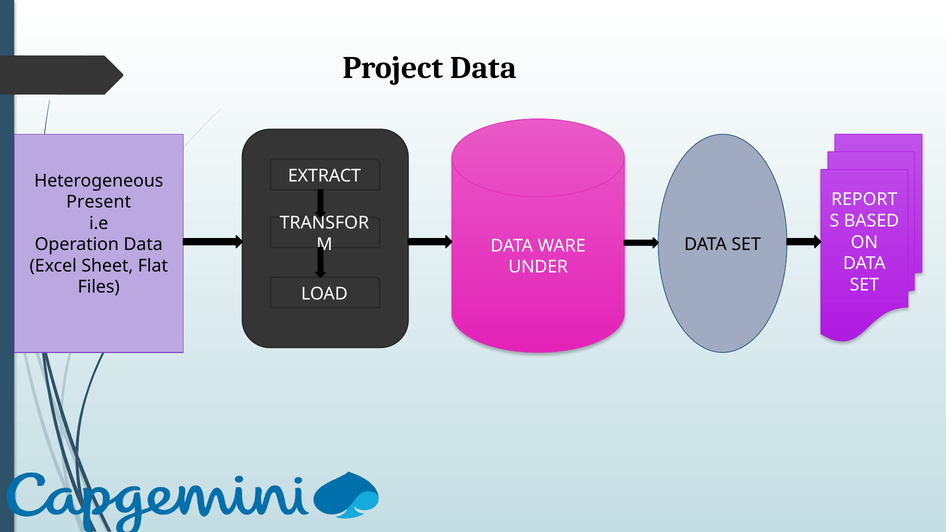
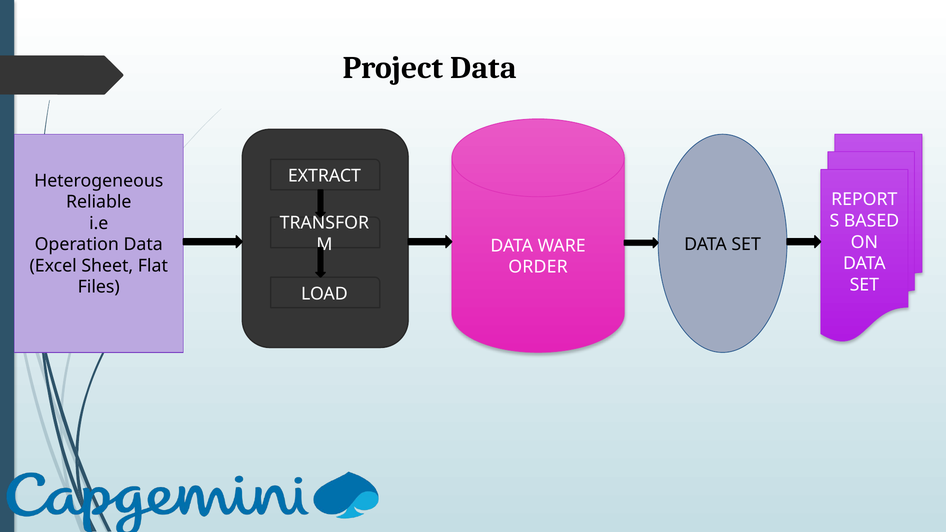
Present: Present -> Reliable (99, 202)
UNDER: UNDER -> ORDER (538, 267)
